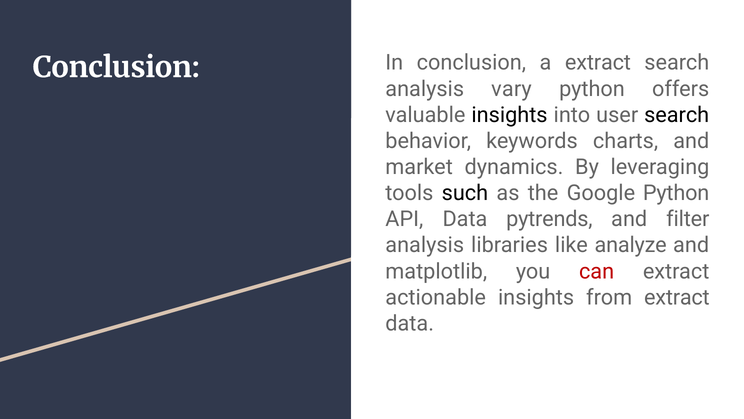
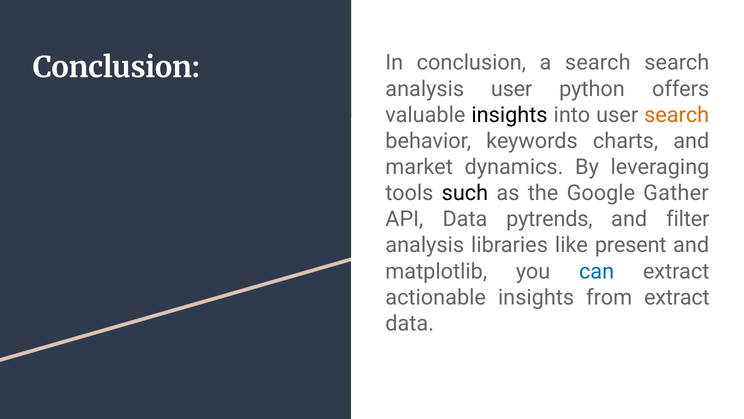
a extract: extract -> search (598, 63)
analysis vary: vary -> user (512, 89)
search colour: black -> orange (677, 115)
Google Python: Python -> Gather (676, 193)
analyze: analyze -> present (631, 245)
can colour: red -> blue (597, 271)
